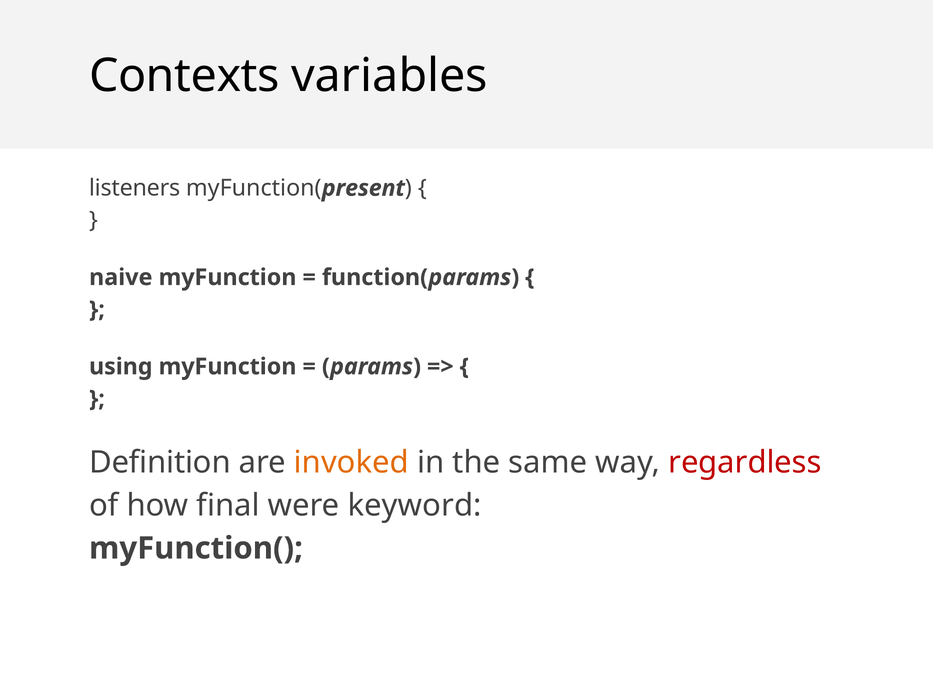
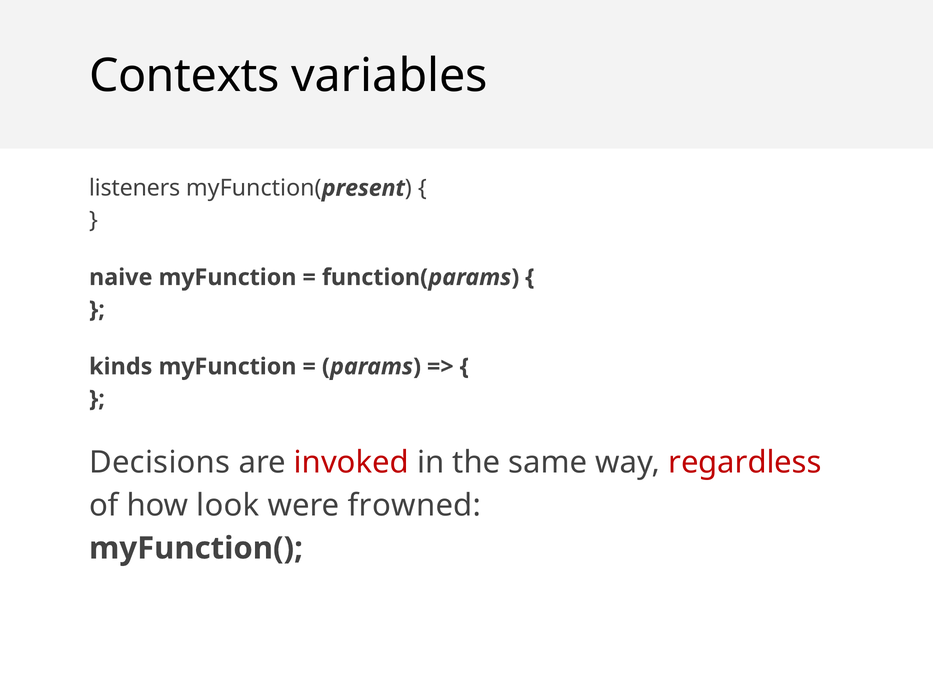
using: using -> kinds (121, 367)
Definition: Definition -> Decisions (160, 463)
invoked colour: orange -> red (352, 463)
final: final -> look (228, 506)
keyword: keyword -> frowned (415, 506)
